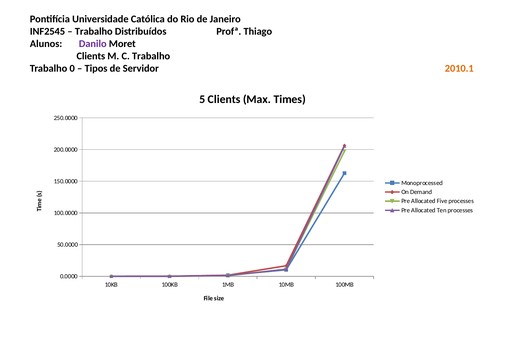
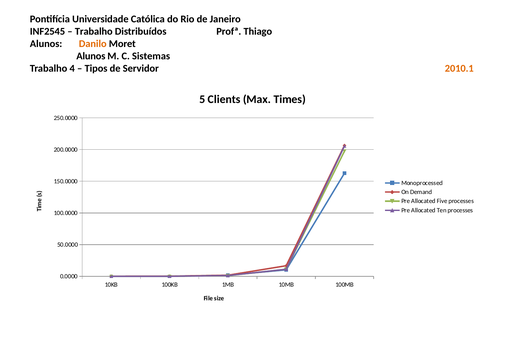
Danilo colour: purple -> orange (93, 44)
Clients: Clients -> Alunos (91, 56)
C Trabalho: Trabalho -> Sistemas (151, 56)
0: 0 -> 4 (72, 69)
